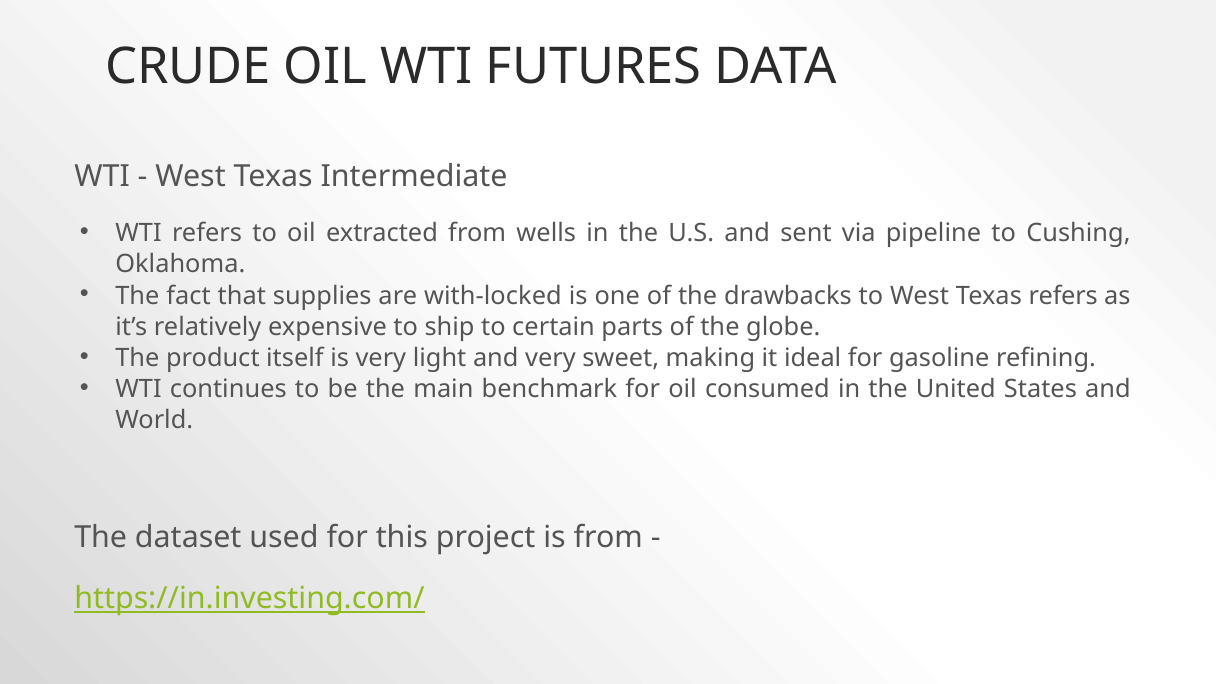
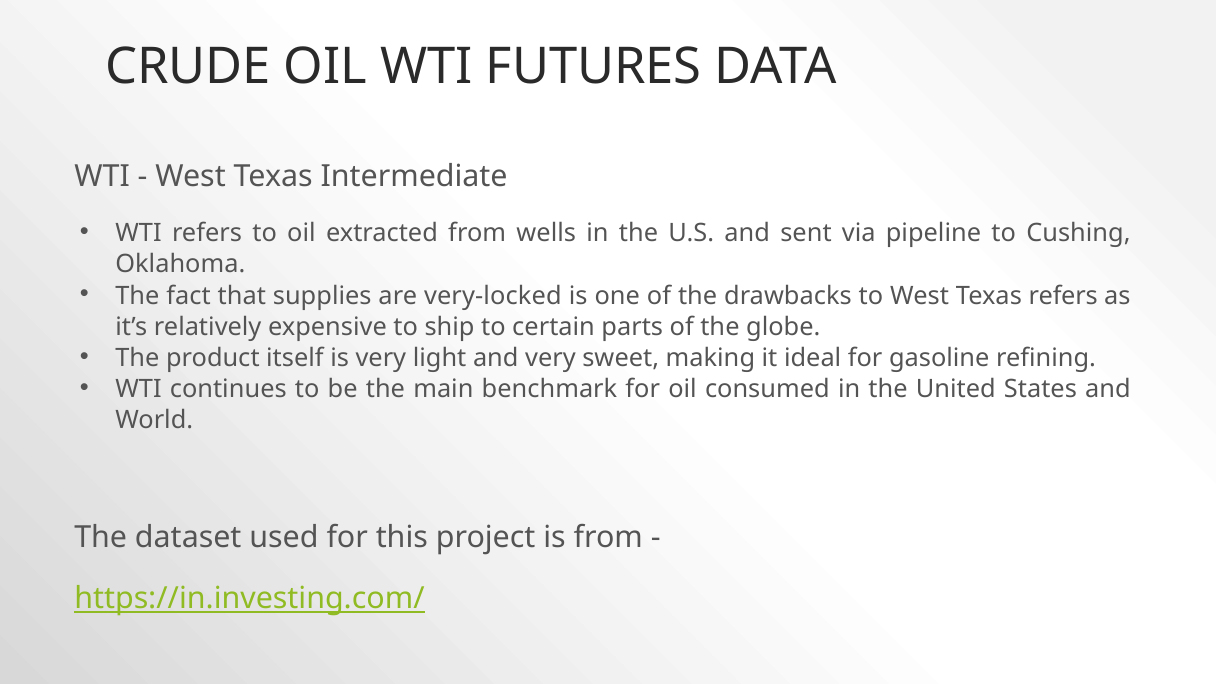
with-locked: with-locked -> very-locked (493, 296)
